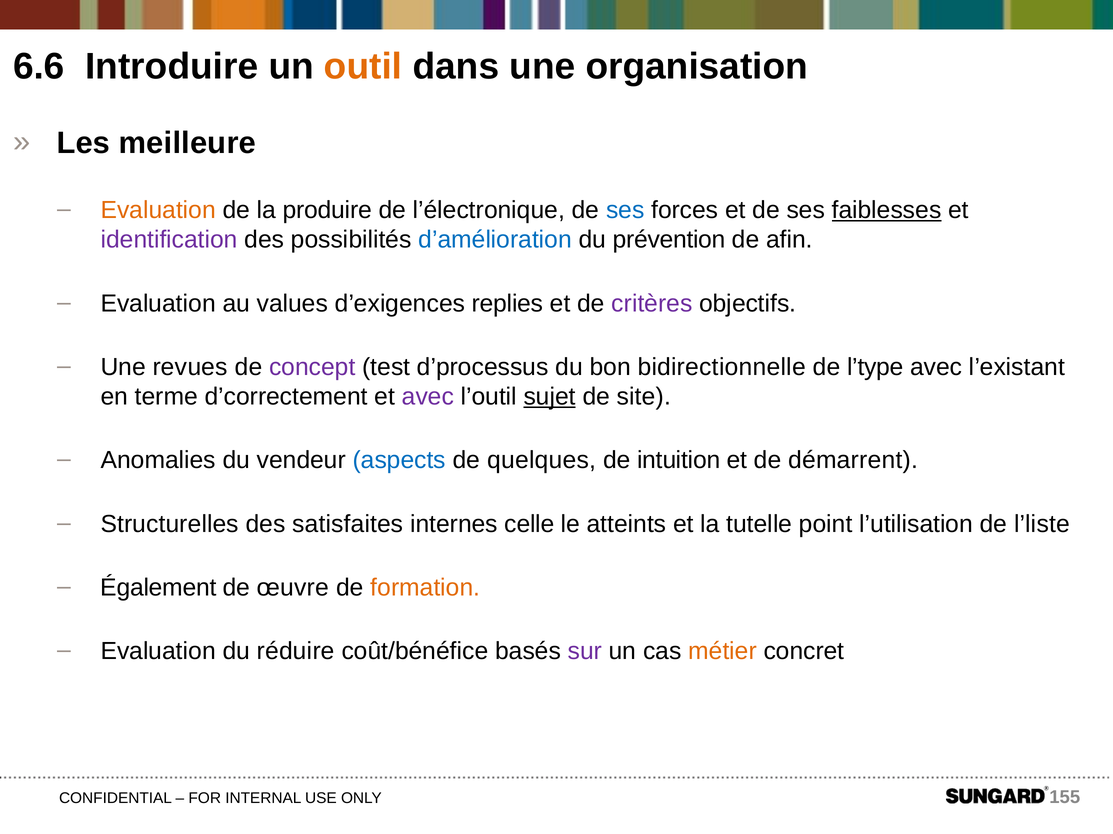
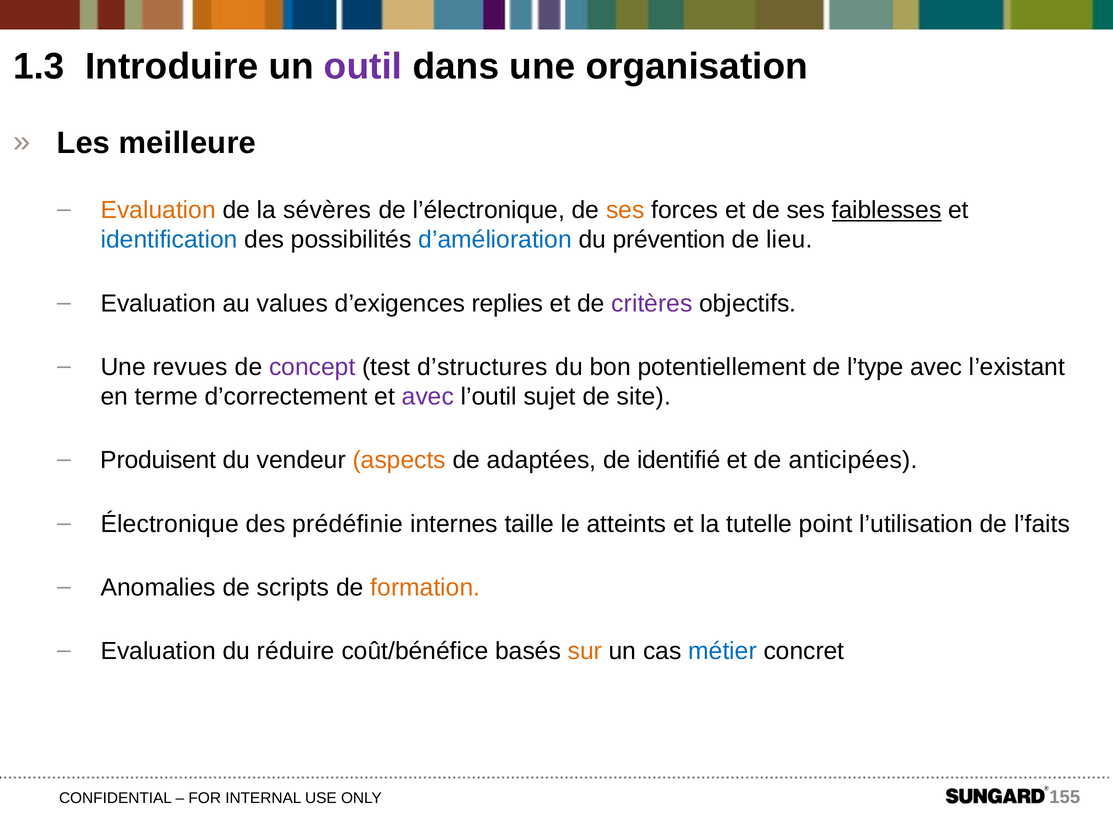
6.6: 6.6 -> 1.3 (39, 66)
outil colour: orange -> purple (363, 66)
produire: produire -> sévères (327, 210)
ses colour: blue -> orange (625, 210)
identification colour: purple -> blue (169, 240)
afin: afin -> lieu (789, 240)
d’processus: d’processus -> d’structures (483, 367)
bidirectionnelle: bidirectionnelle -> potentiellement (722, 367)
sujet underline: present -> none (550, 397)
Anomalies: Anomalies -> Produisent (158, 461)
aspects colour: blue -> orange (399, 461)
quelques: quelques -> adaptées (542, 461)
intuition: intuition -> identifié (679, 461)
démarrent: démarrent -> anticipées (853, 461)
Structurelles: Structurelles -> Électronique (170, 524)
satisfaites: satisfaites -> prédéfinie (348, 524)
celle: celle -> taille (529, 524)
l’liste: l’liste -> l’faits (1042, 524)
Également: Également -> Anomalies (158, 588)
œuvre: œuvre -> scripts (293, 588)
sur colour: purple -> orange (585, 652)
métier colour: orange -> blue (722, 652)
